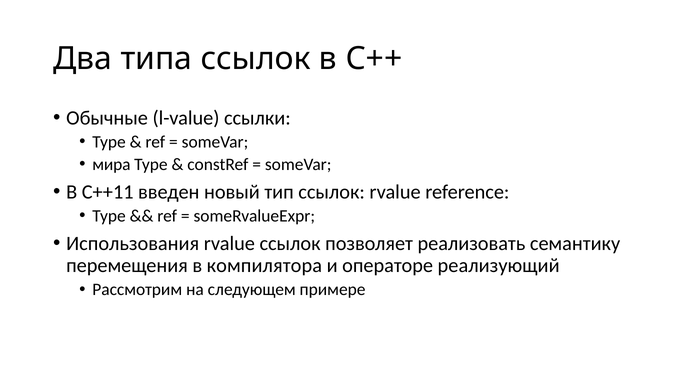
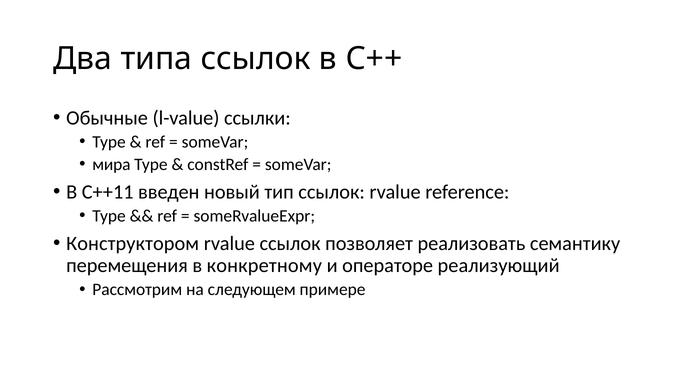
Использования: Использования -> Конструктором (133, 244)
компилятора: компилятора -> конкретному (264, 266)
